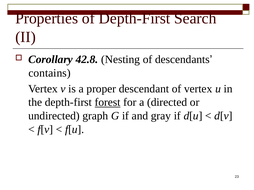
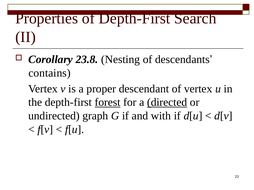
42.8: 42.8 -> 23.8 (87, 60)
directed underline: none -> present (167, 103)
gray: gray -> with (161, 116)
